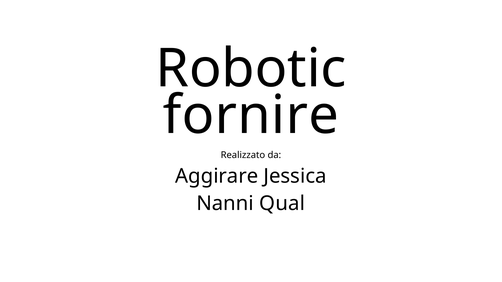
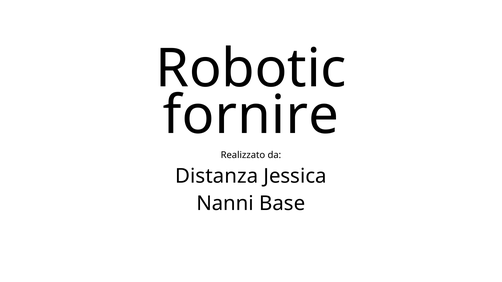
Aggirare: Aggirare -> Distanza (217, 176)
Qual: Qual -> Base (282, 204)
